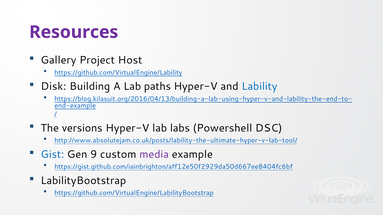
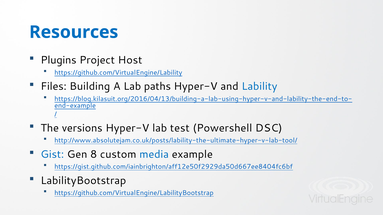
Resources colour: purple -> blue (74, 32)
Gallery: Gallery -> Plugins (59, 60)
Disk: Disk -> Files (54, 87)
labs: labs -> test (180, 128)
9: 9 -> 8 (94, 155)
media colour: purple -> blue (154, 155)
